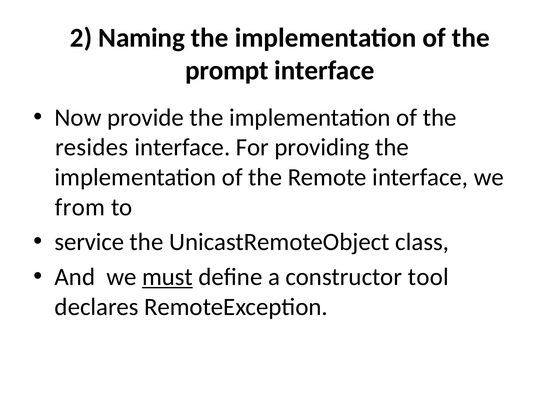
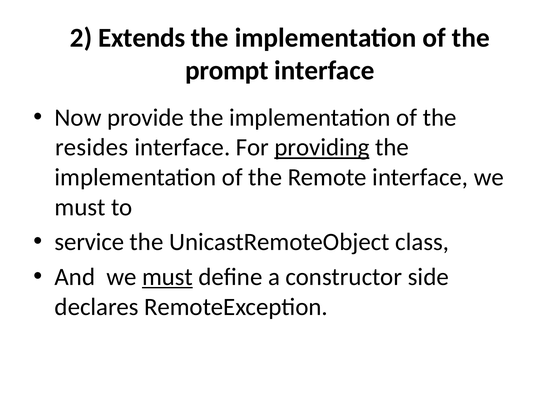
Naming: Naming -> Extends (142, 38)
providing underline: none -> present (322, 147)
from: from -> must (80, 207)
tool: tool -> side (428, 277)
